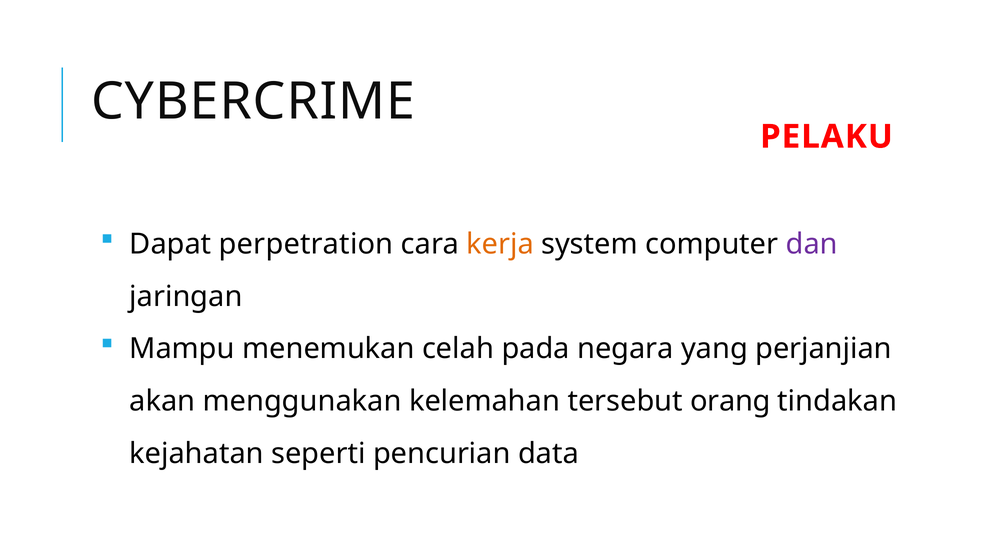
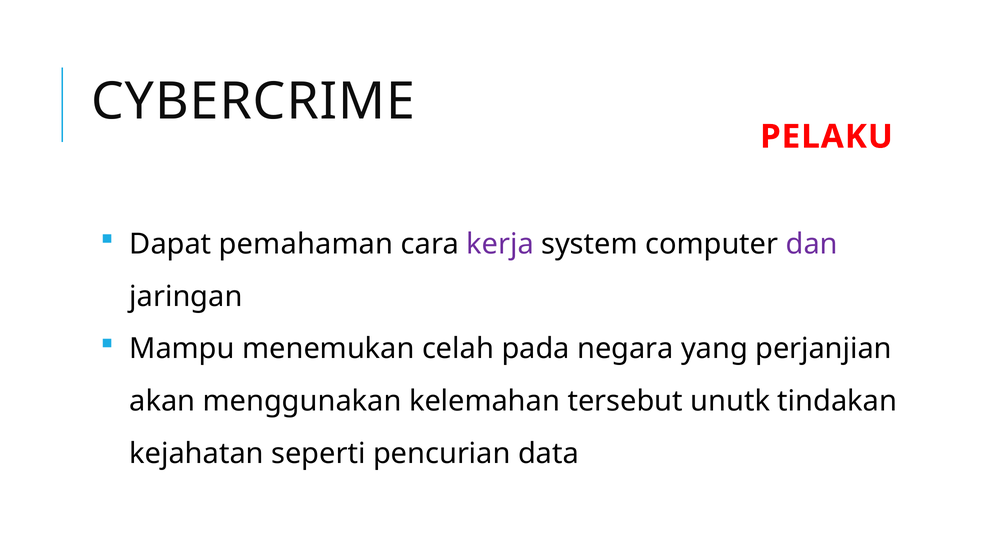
perpetration: perpetration -> pemahaman (306, 244)
kerja colour: orange -> purple (500, 244)
orang: orang -> unutk (730, 401)
